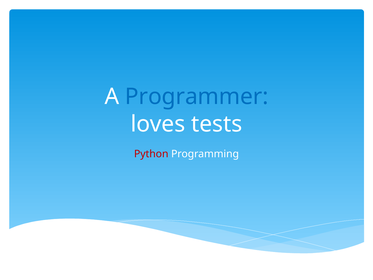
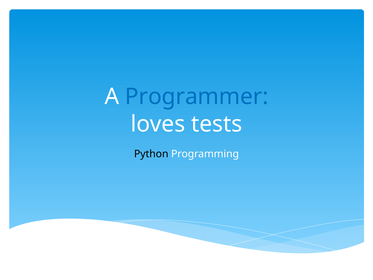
Python colour: red -> black (151, 154)
